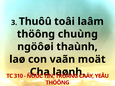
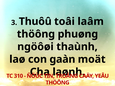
chuùng: chuùng -> phuøng (78, 34)
vaãn: vaãn -> gaàn (62, 59)
